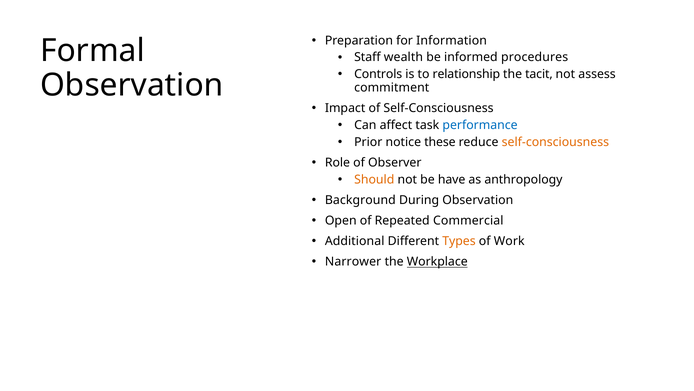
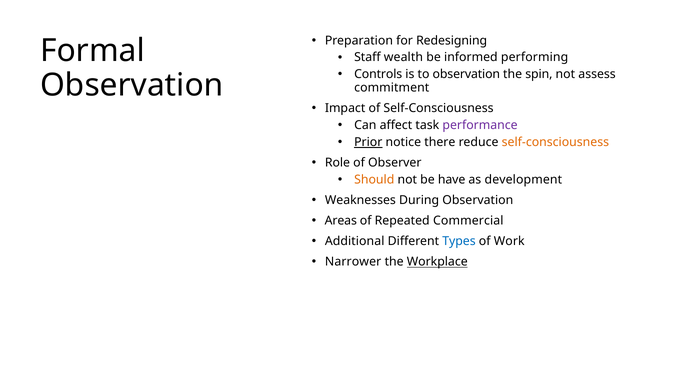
Information: Information -> Redesigning (452, 40)
procedures: procedures -> performing (535, 57)
to relationship: relationship -> observation (466, 74)
tacit: tacit -> spin (539, 74)
performance colour: blue -> purple (480, 125)
Prior underline: none -> present (368, 142)
these: these -> there (440, 142)
anthropology: anthropology -> development (523, 179)
Background: Background -> Weaknesses (360, 200)
Open: Open -> Areas (341, 220)
Types colour: orange -> blue (459, 241)
